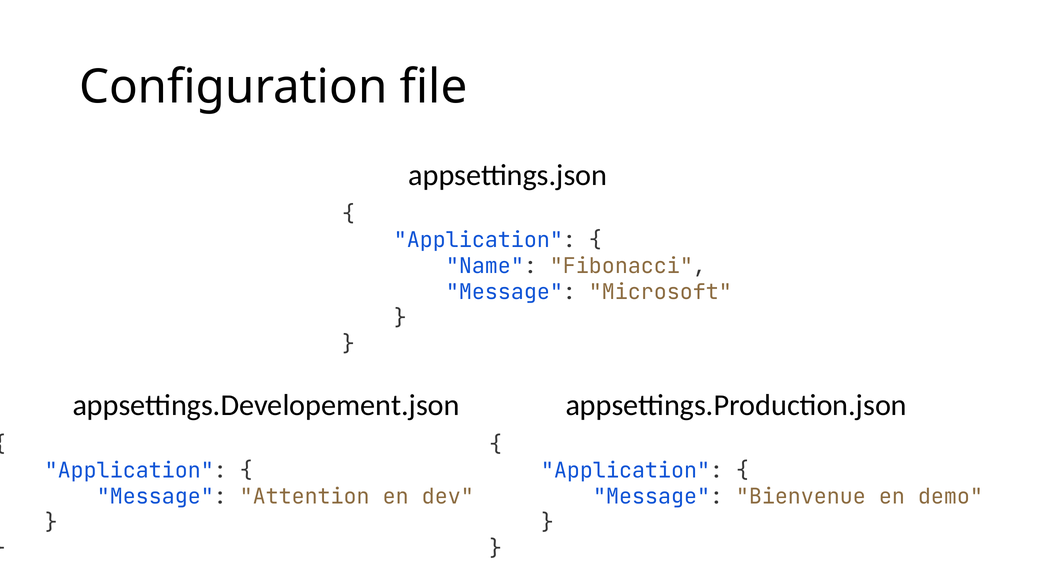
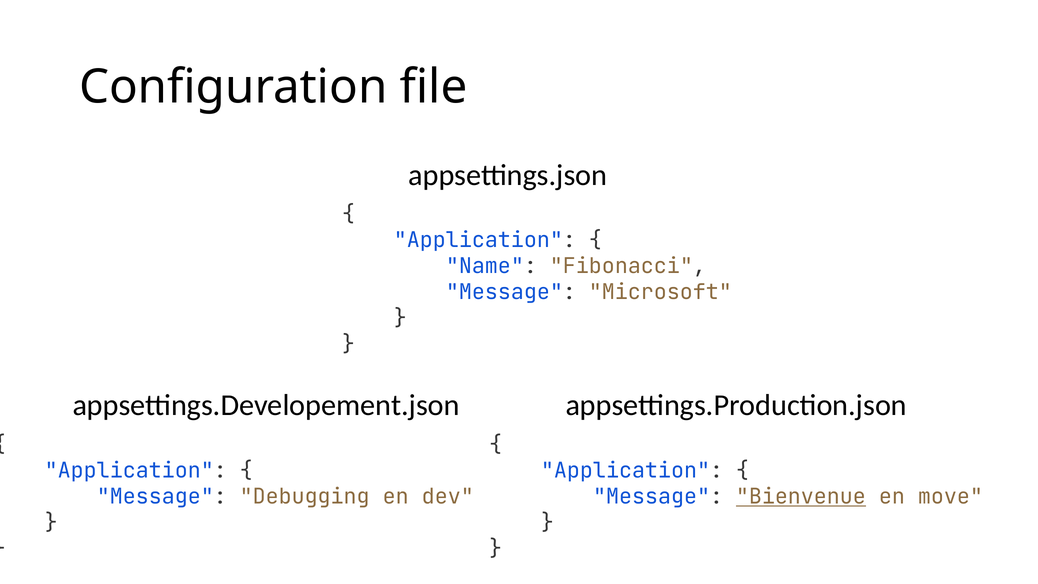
Attention: Attention -> Debugging (305, 497)
Bienvenue underline: none -> present (801, 497)
demo: demo -> move (950, 497)
